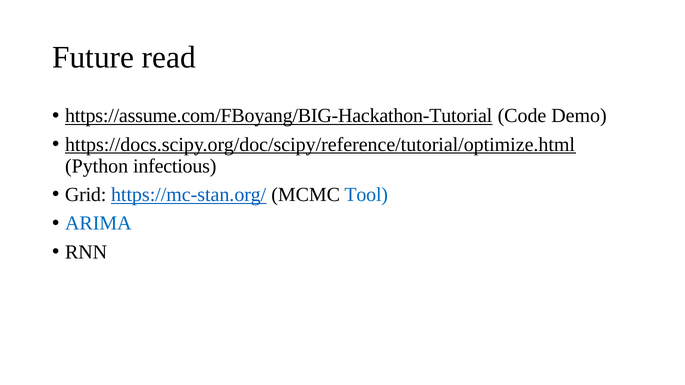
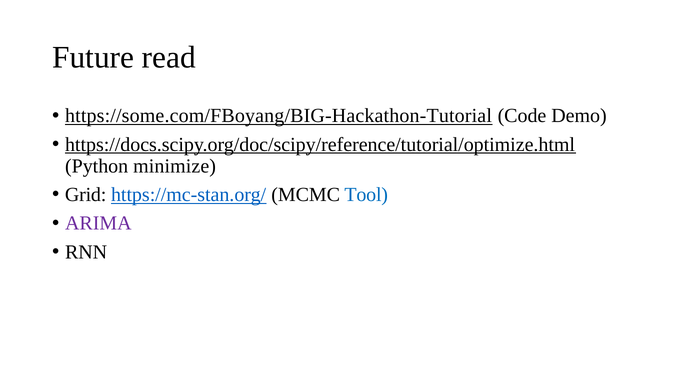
https://assume.com/FBoyang/BIG-Hackathon-Tutorial: https://assume.com/FBoyang/BIG-Hackathon-Tutorial -> https://some.com/FBoyang/BIG-Hackathon-Tutorial (278, 116)
infectious: infectious -> minimize (175, 166)
ARIMA colour: blue -> purple (98, 224)
